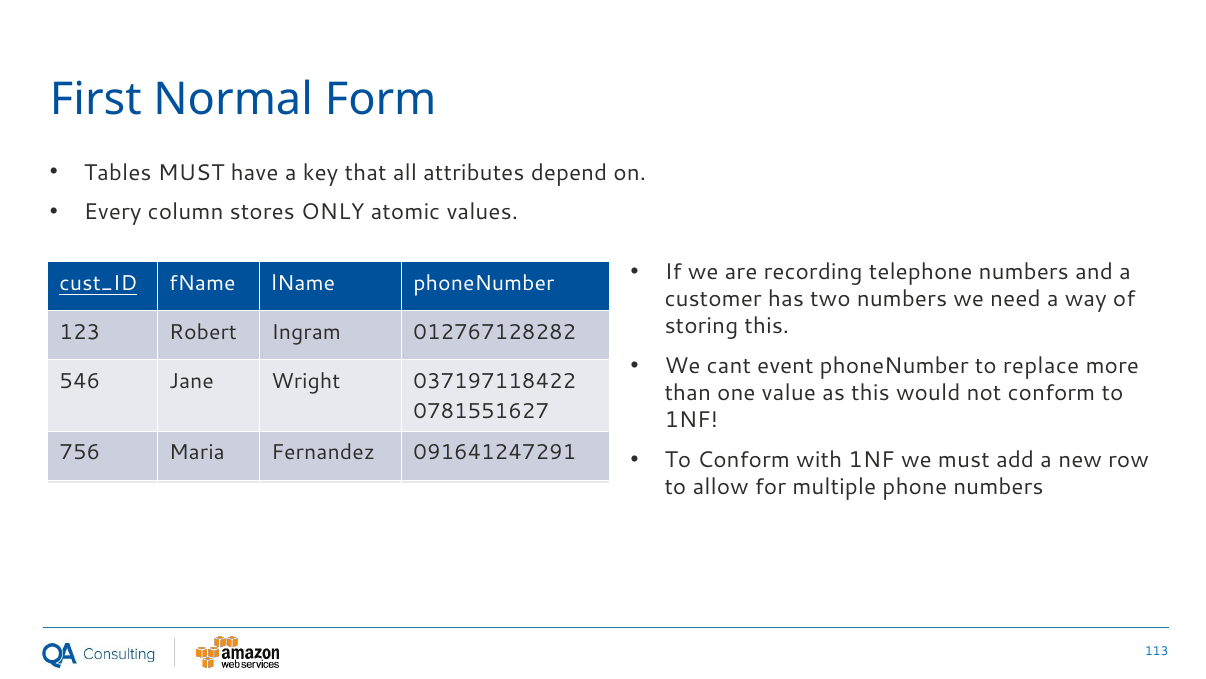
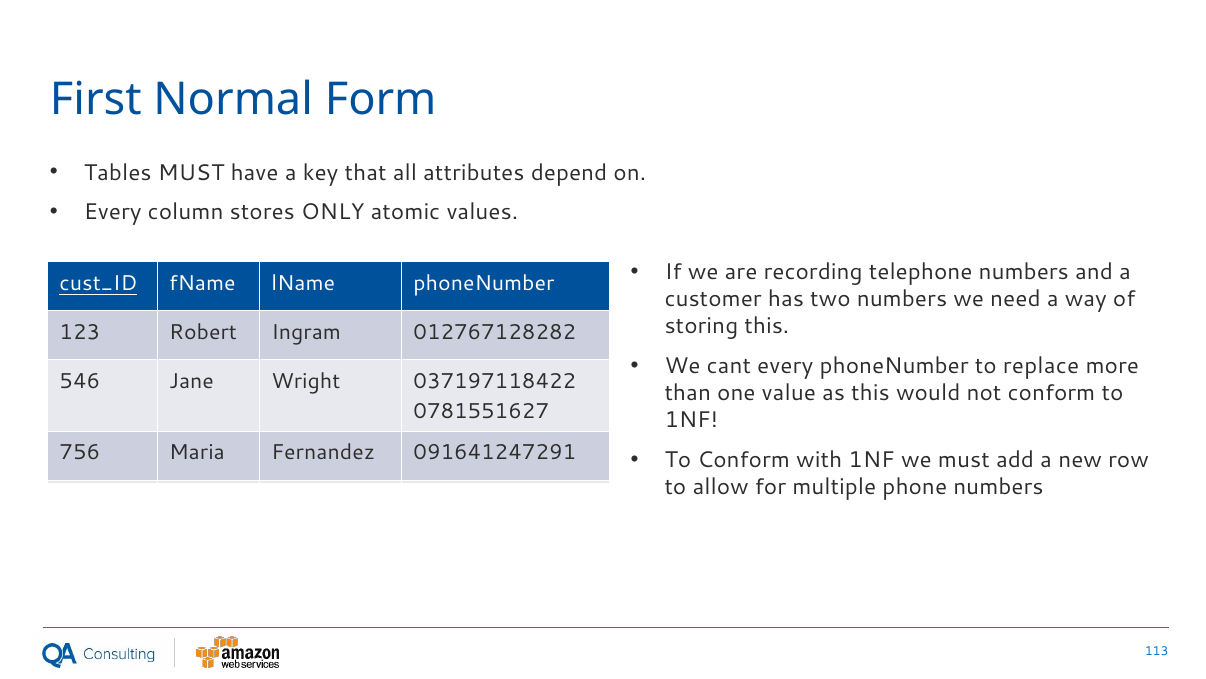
cant event: event -> every (785, 366)
